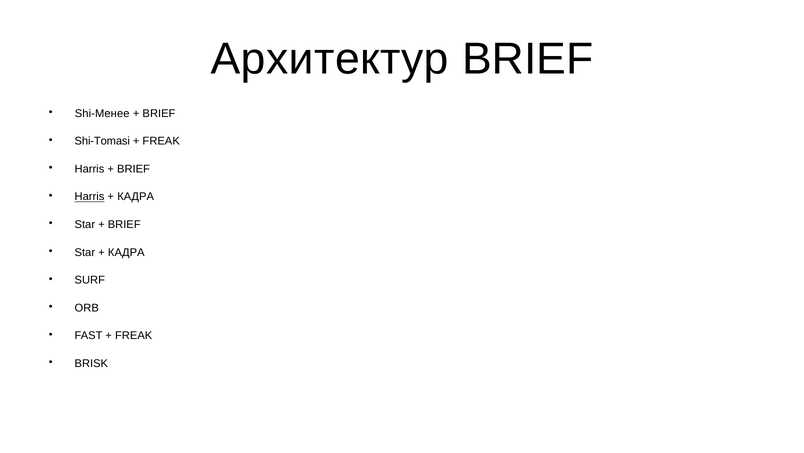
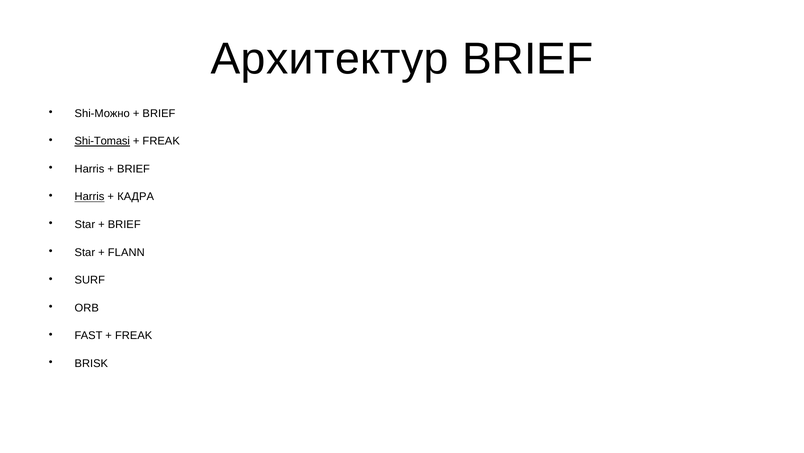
Shi-Менее: Shi-Менее -> Shi-Можно (102, 113)
Shi-Tomasi underline: none -> present (102, 141)
КАДРА: КАДРА -> FLANN (126, 252)
